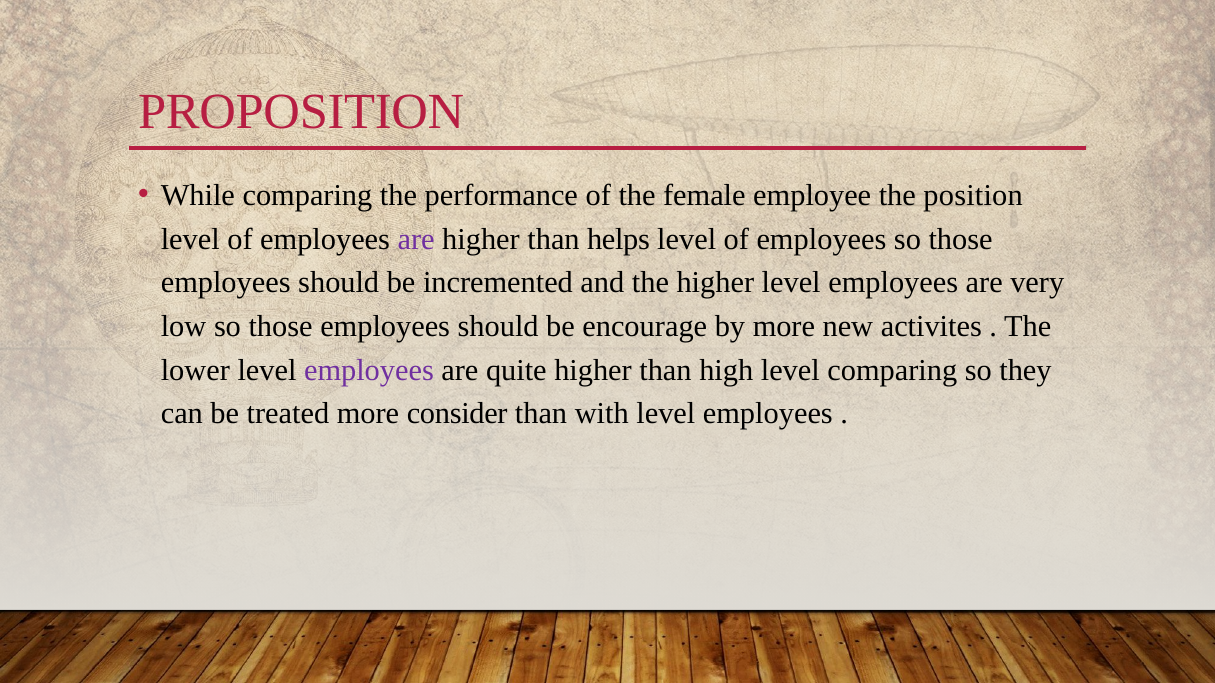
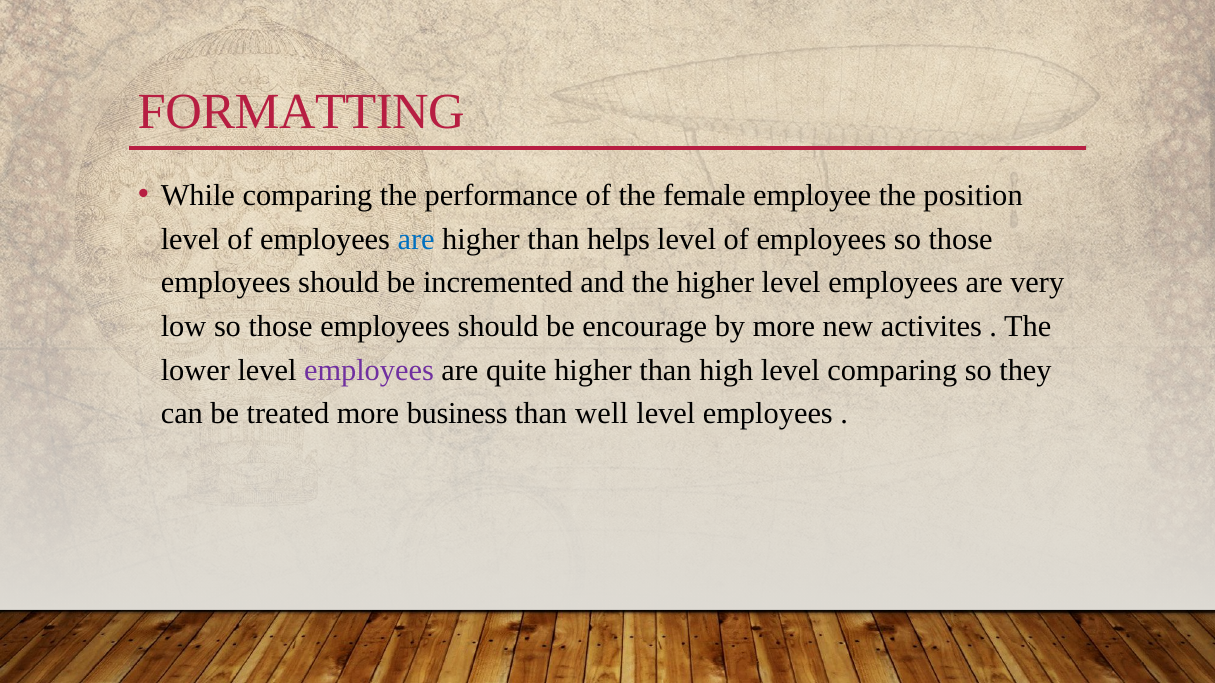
PROPOSITION: PROPOSITION -> FORMATTING (301, 112)
are colour: purple -> blue (416, 239)
consider: consider -> business (457, 414)
with: with -> well (602, 414)
